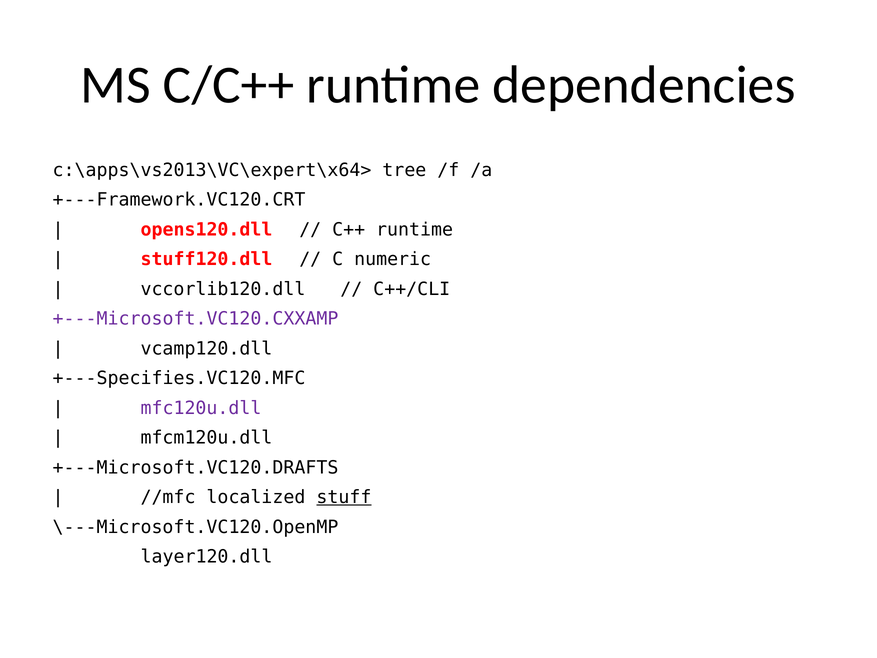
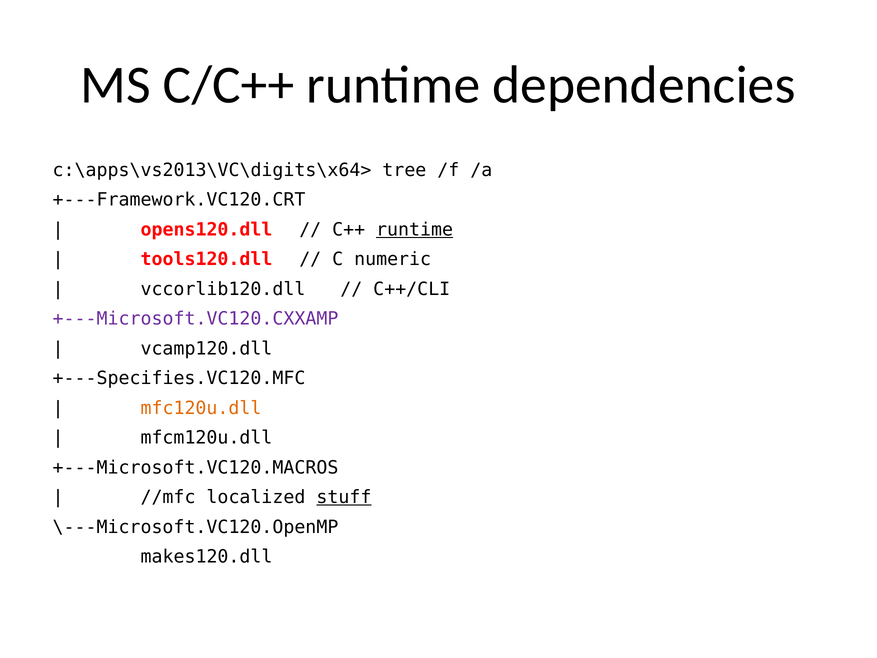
c:\apps\vs2013\VC\expert\x64>: c:\apps\vs2013\VC\expert\x64> -> c:\apps\vs2013\VC\digits\x64> (212, 170)
runtime underline: none -> present (415, 230)
stuff120.dll: stuff120.dll -> tools120.dll (207, 259)
mfc120u.dll colour: purple -> orange (201, 408)
+---Microsoft.VC120.DRAFTS: +---Microsoft.VC120.DRAFTS -> +---Microsoft.VC120.MACROS (196, 467)
layer120.dll: layer120.dll -> makes120.dll (207, 557)
